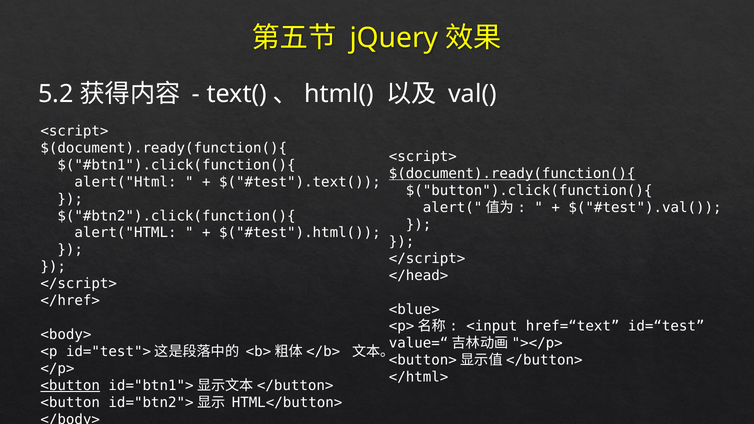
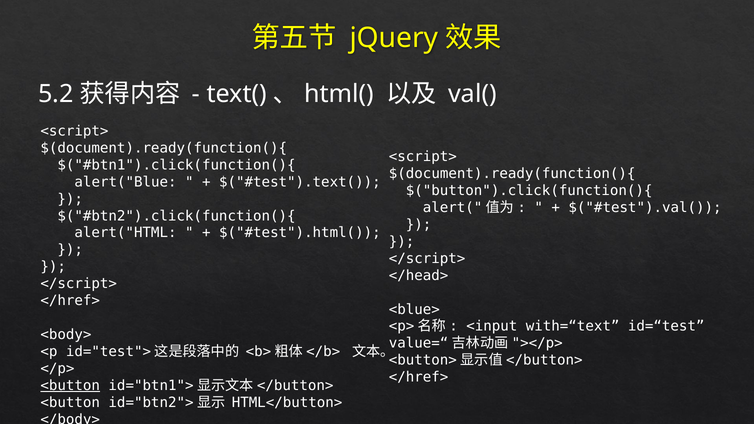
$(document).ready(function(){ underline: present -> none (512, 174)
alert("Html: alert("Html -> alert("Blue (126, 182)
href=“text: href=“text -> with=“text (573, 326)
</html>: </html> -> </href> (419, 377)
